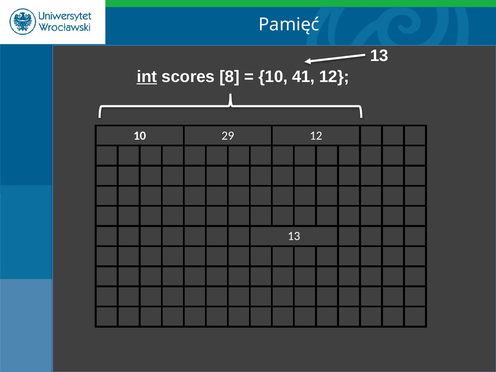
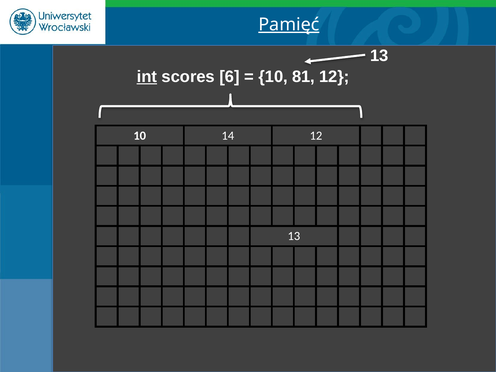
Pamięć underline: none -> present (289, 25)
8: 8 -> 6 (230, 77)
41: 41 -> 81 (304, 77)
29: 29 -> 14 (228, 136)
